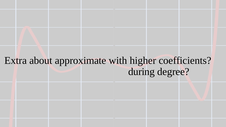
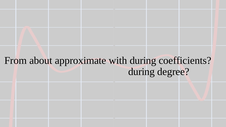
Extra: Extra -> From (16, 61)
with higher: higher -> during (143, 61)
